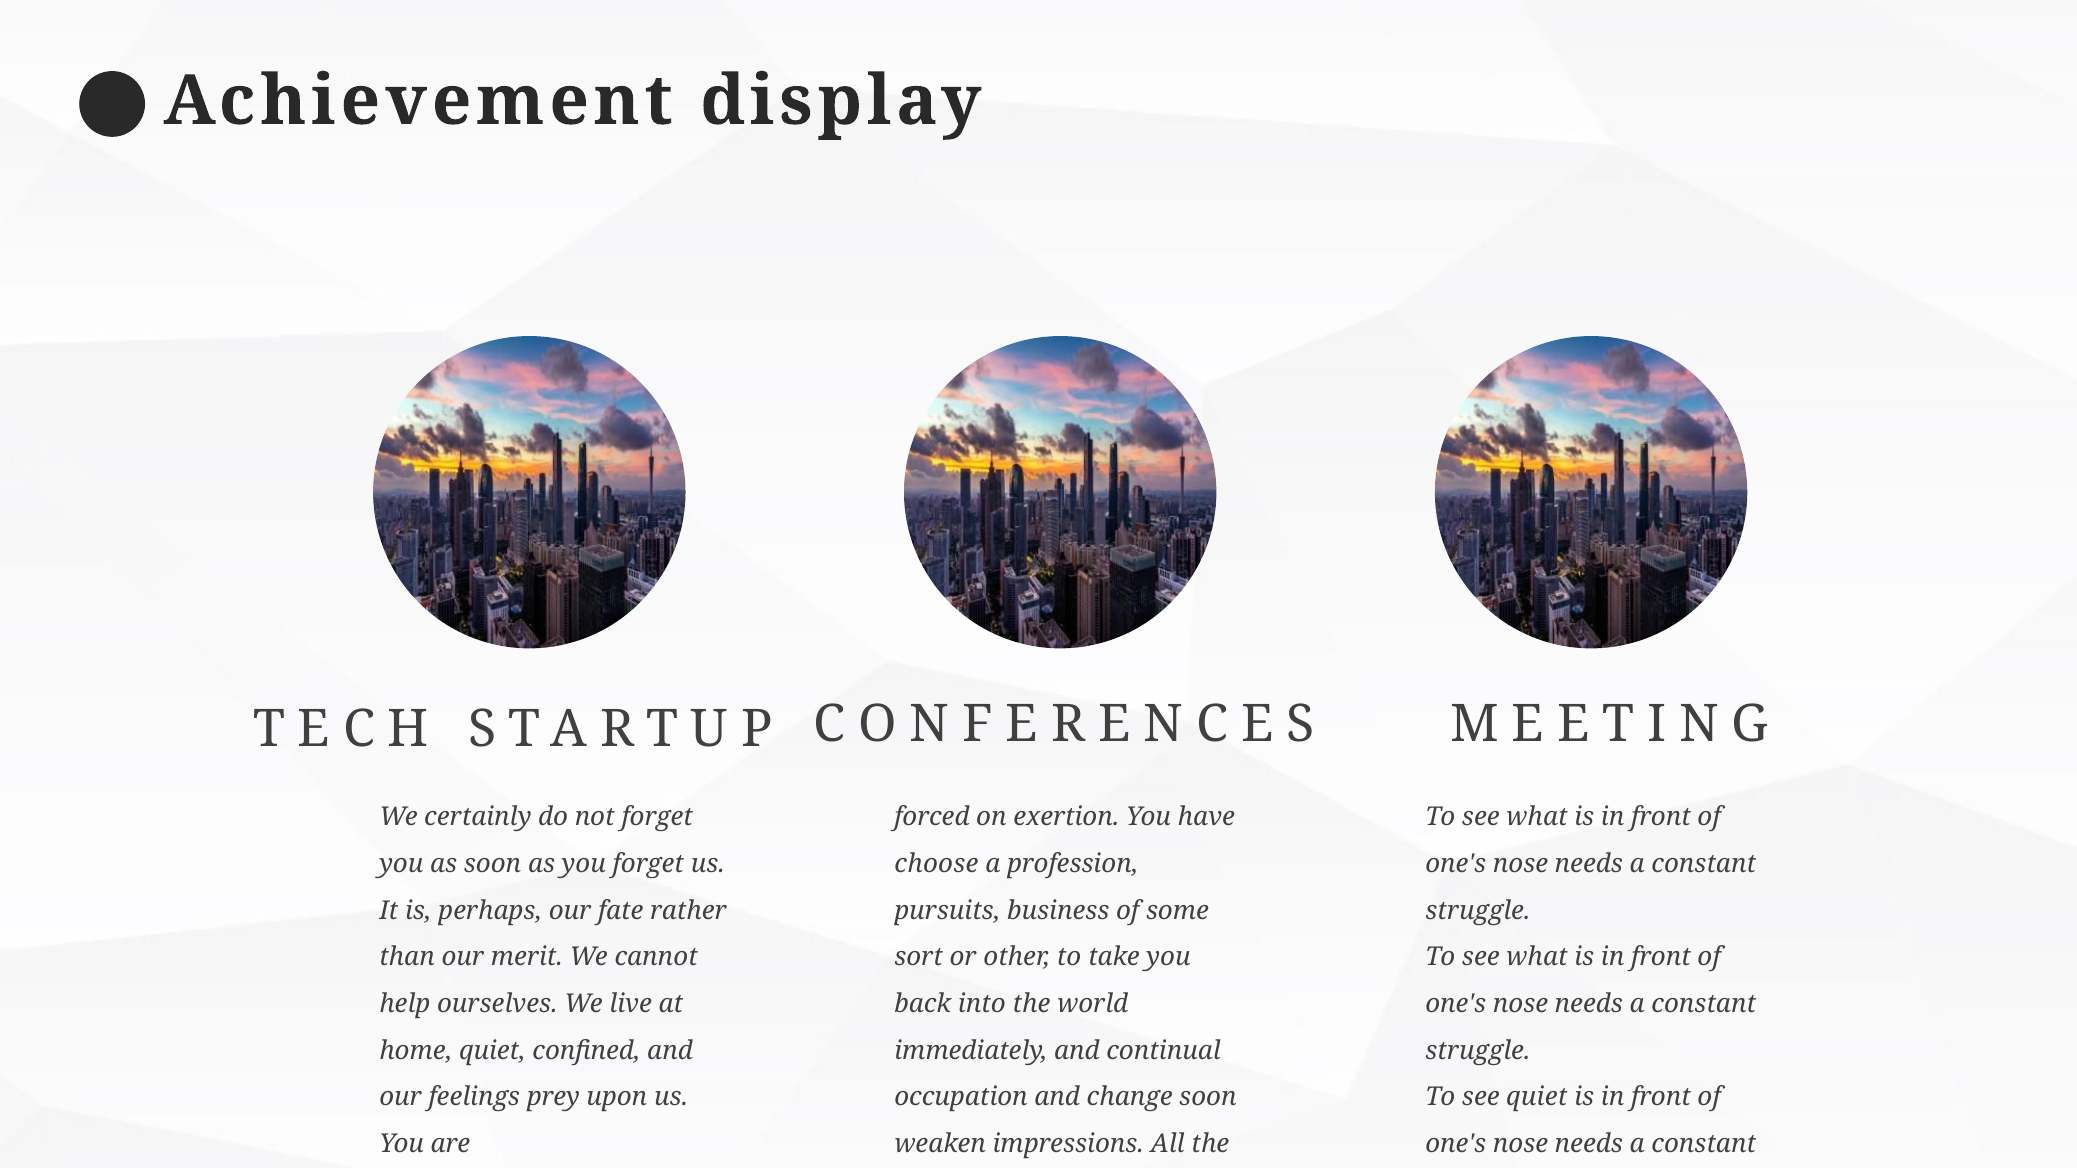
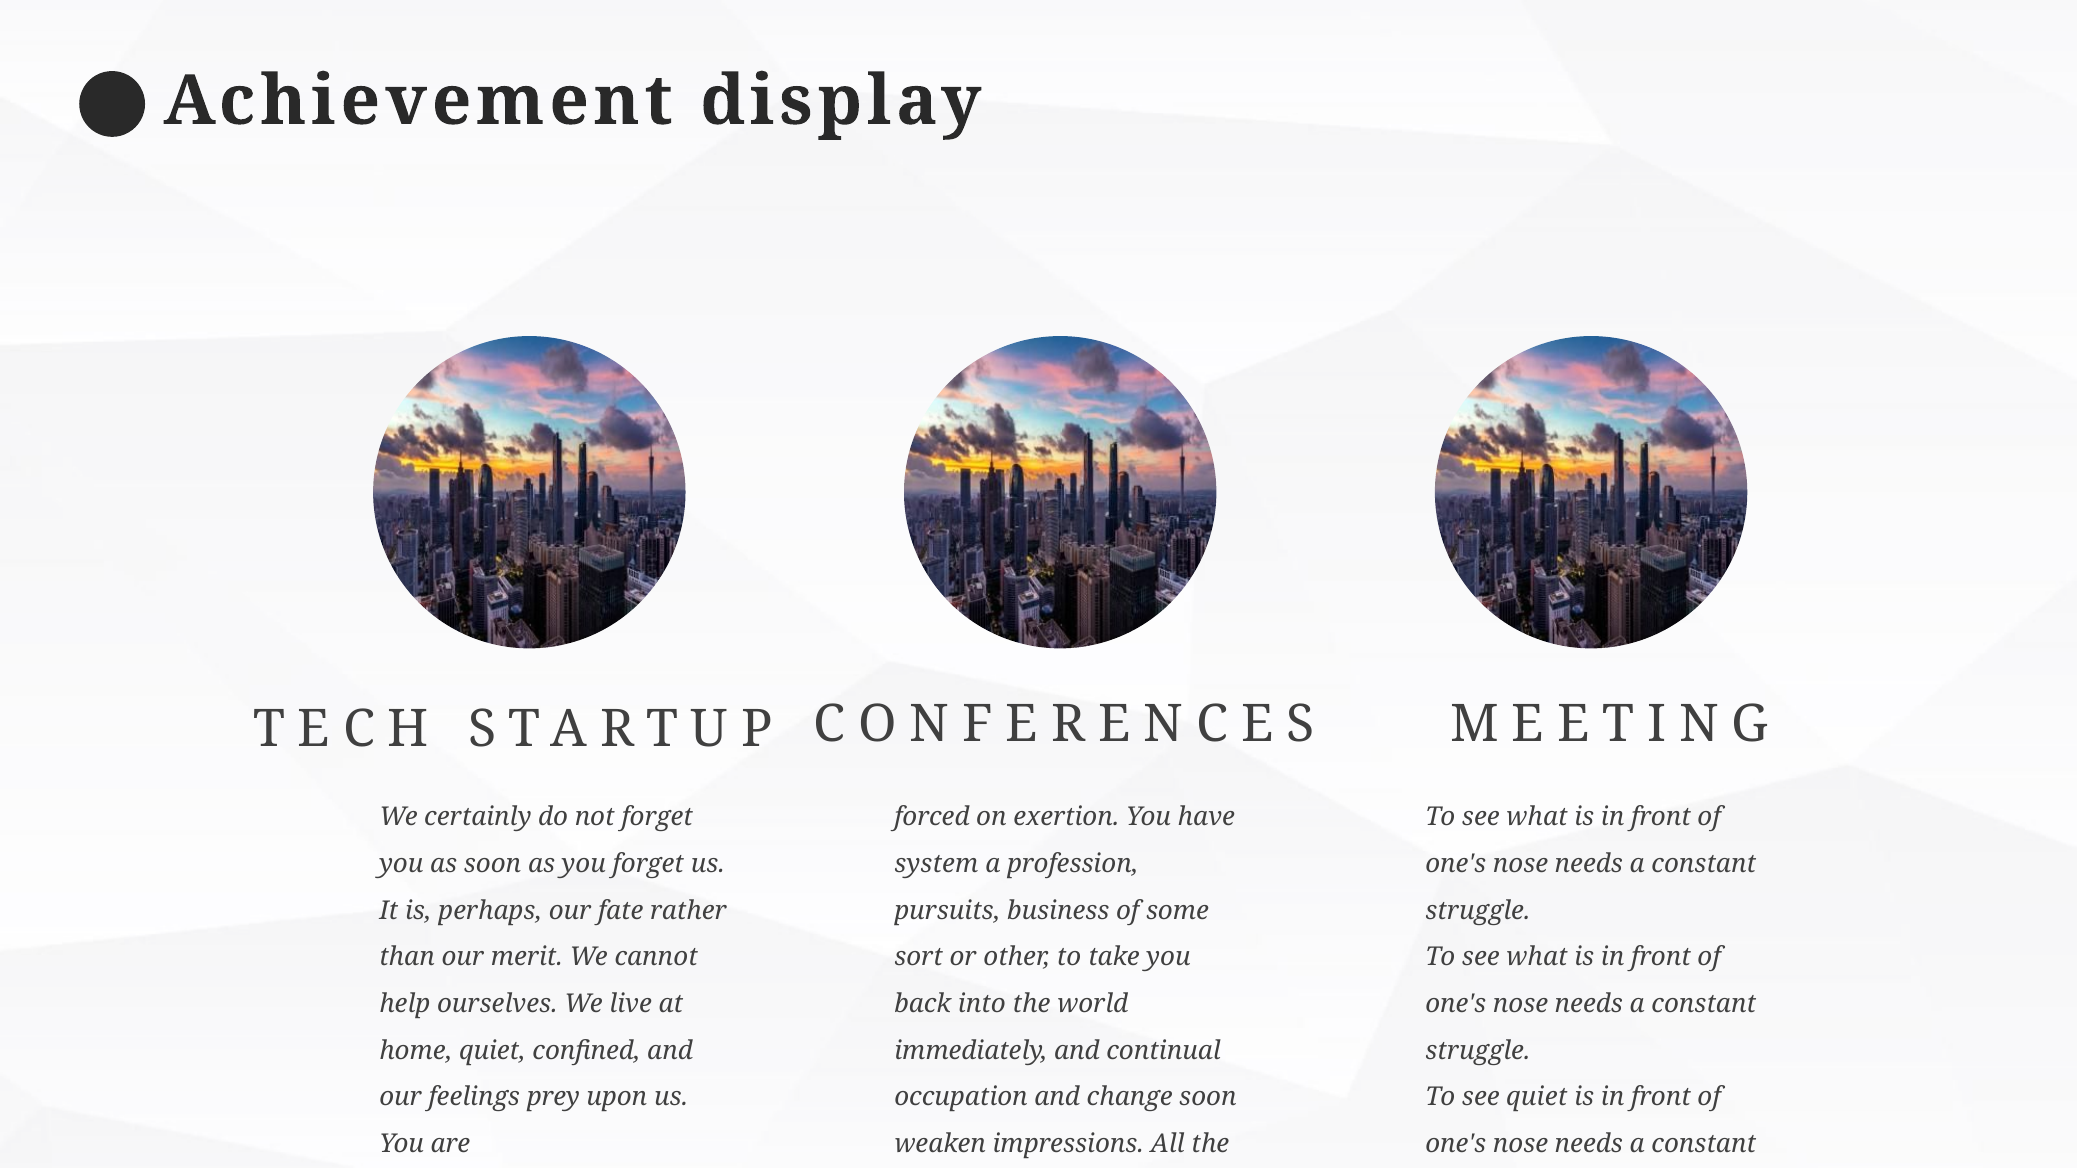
choose: choose -> system (936, 864)
